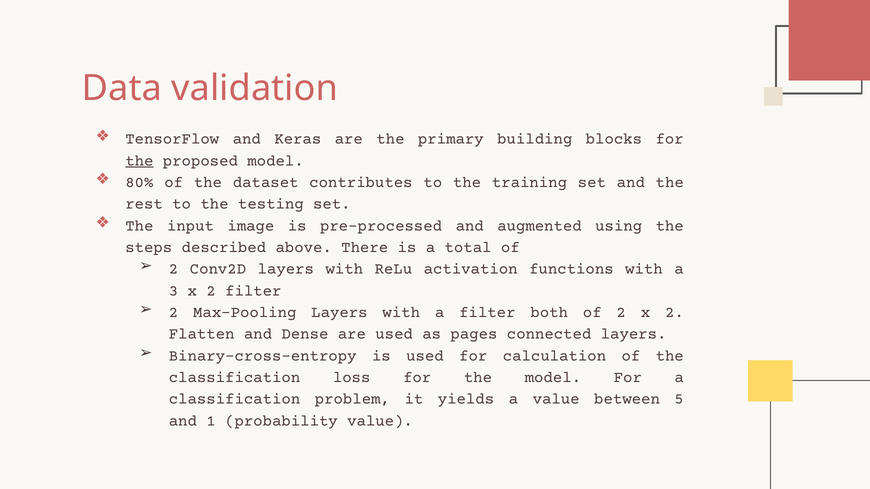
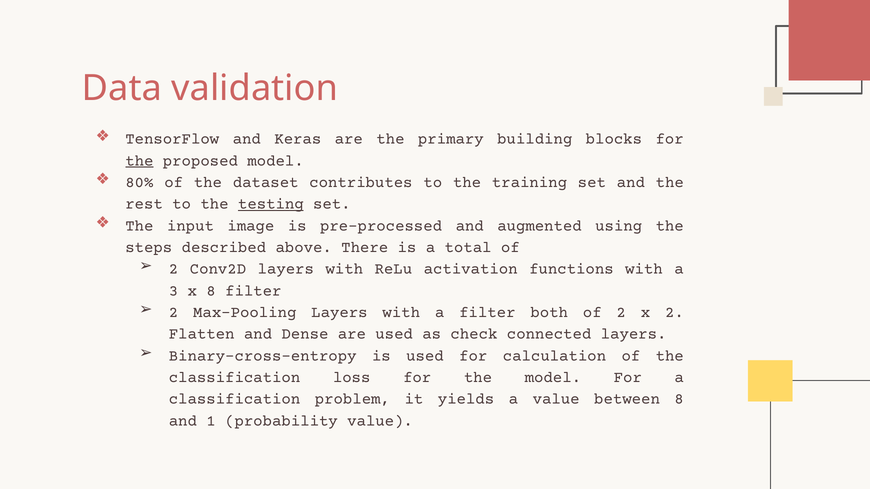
testing underline: none -> present (271, 204)
3 x 2: 2 -> 8 (211, 291)
pages: pages -> check (474, 334)
between 5: 5 -> 8 (679, 399)
